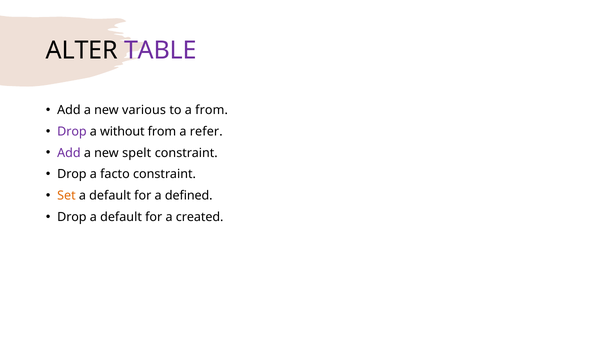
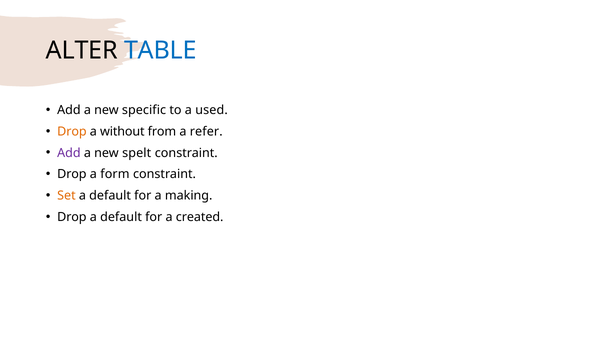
TABLE colour: purple -> blue (160, 51)
various: various -> specific (144, 110)
a from: from -> used (212, 110)
Drop colour: purple -> orange (72, 131)
facto: facto -> form (115, 174)
defined: defined -> making (189, 195)
